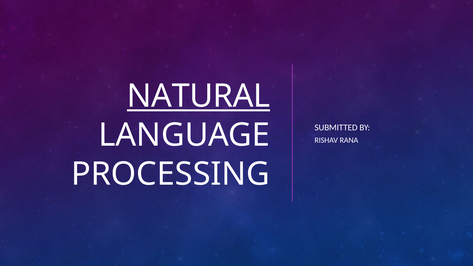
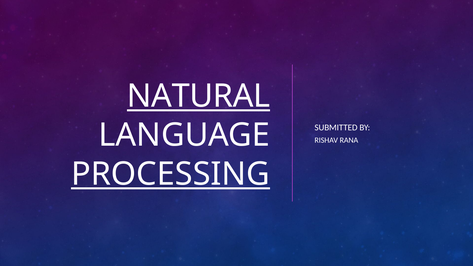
PROCESSING underline: none -> present (170, 174)
